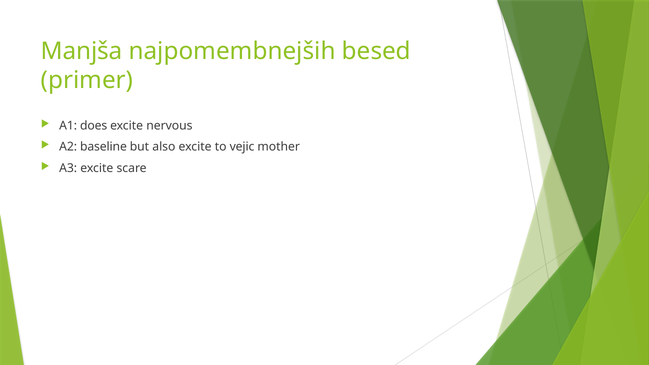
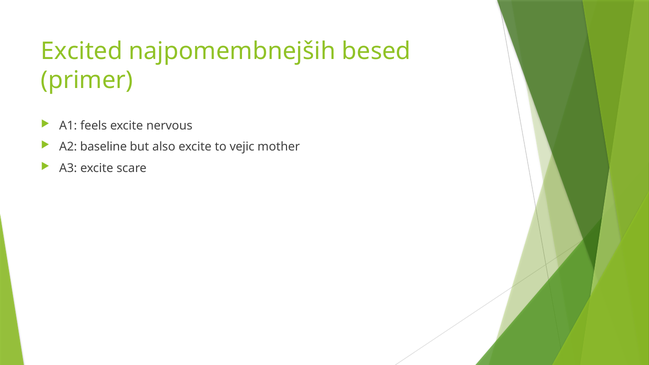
Manjša: Manjša -> Excited (82, 51)
does: does -> feels (94, 126)
